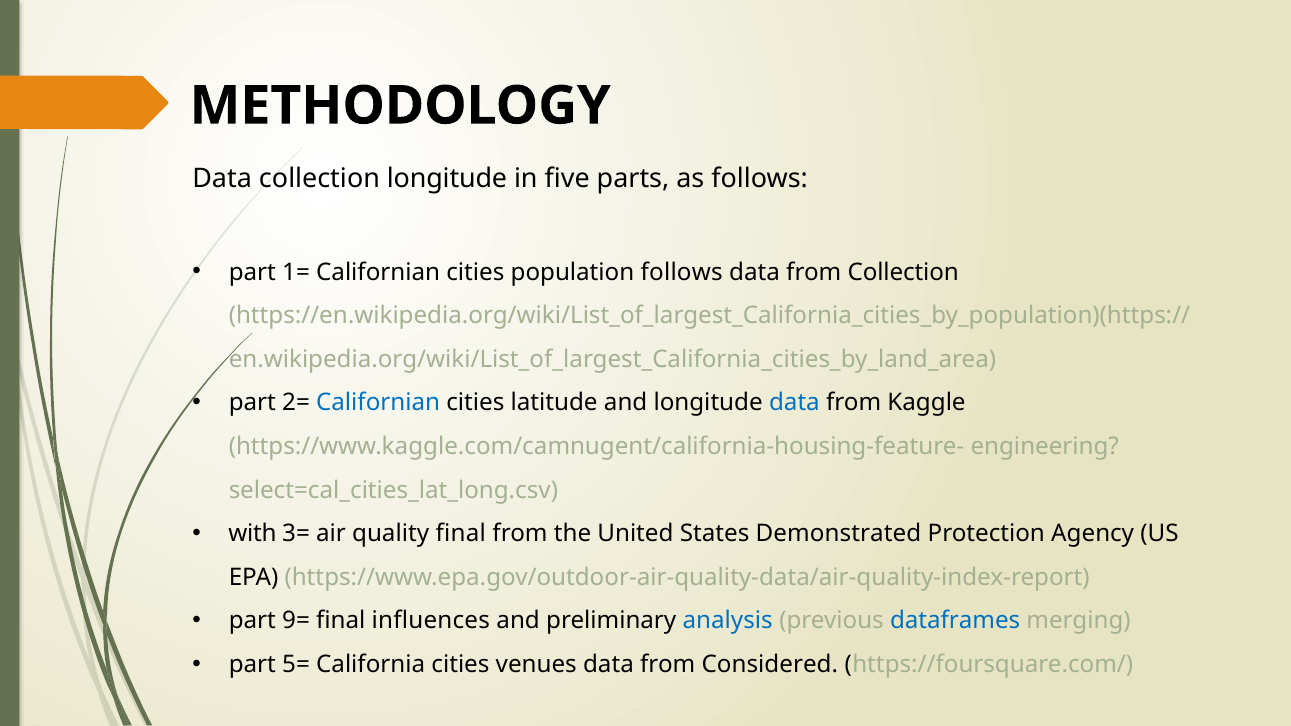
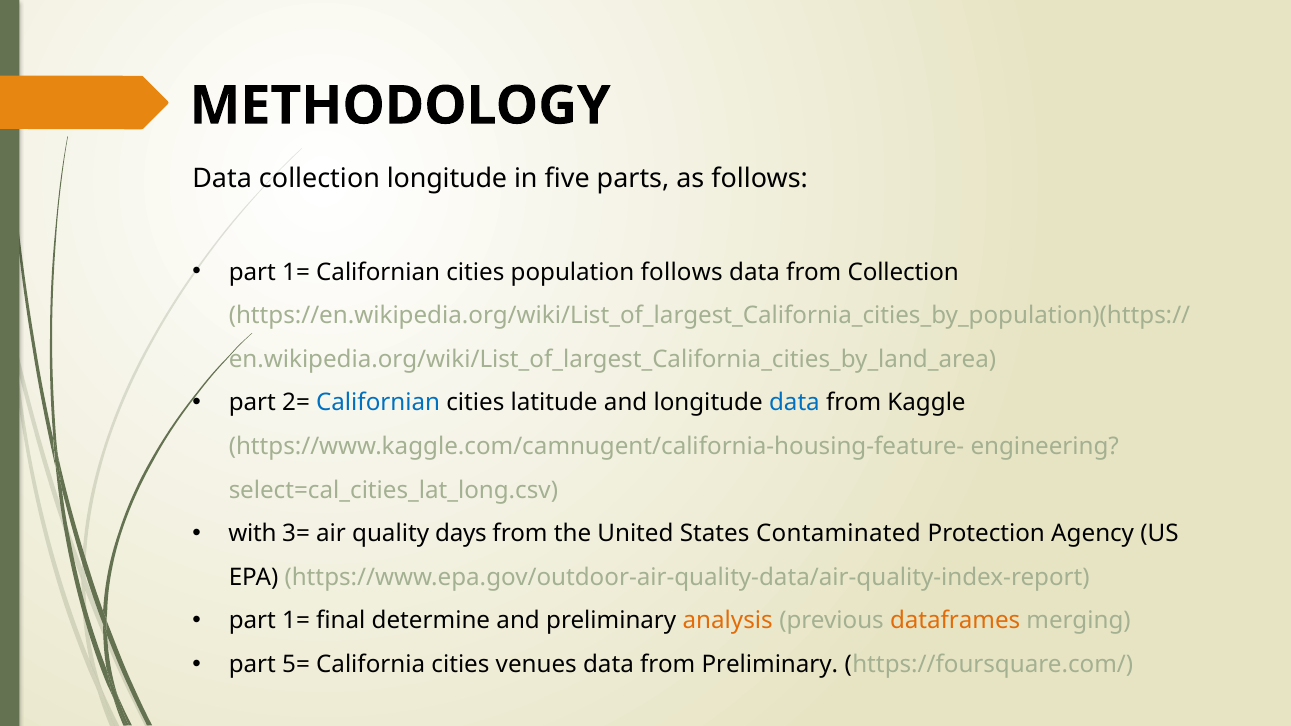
quality final: final -> days (461, 534)
Demonstrated: Demonstrated -> Contaminated (838, 534)
9=: 9= -> 1= (296, 621)
influences: influences -> determine (431, 621)
analysis colour: blue -> orange (728, 621)
dataframes colour: blue -> orange (955, 621)
from Considered: Considered -> Preliminary (770, 664)
